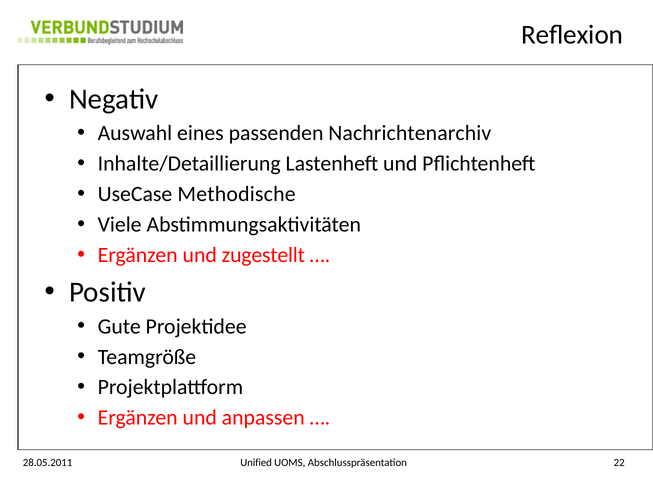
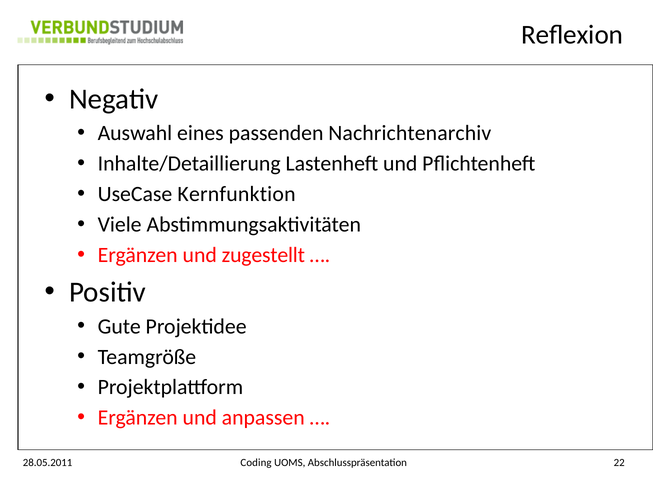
Methodische: Methodische -> Kernfunktion (237, 194)
Unified: Unified -> Coding (256, 462)
